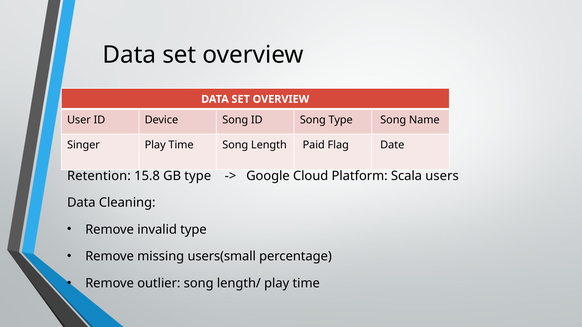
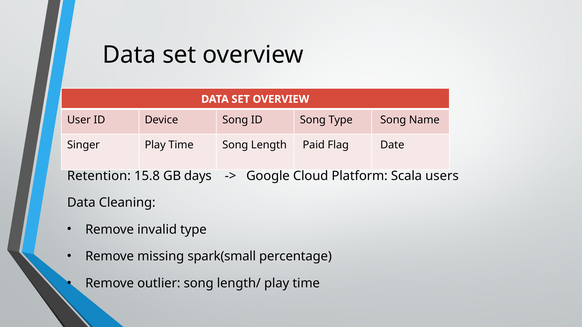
GB type: type -> days (198, 176)
users(small: users(small -> spark(small (222, 257)
